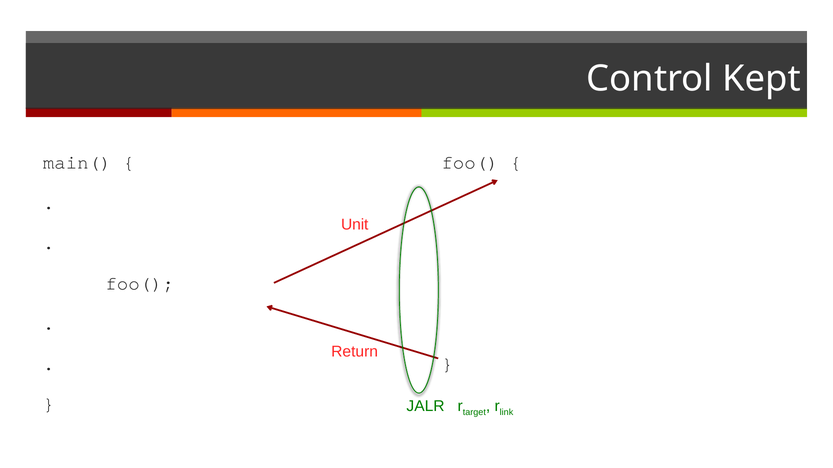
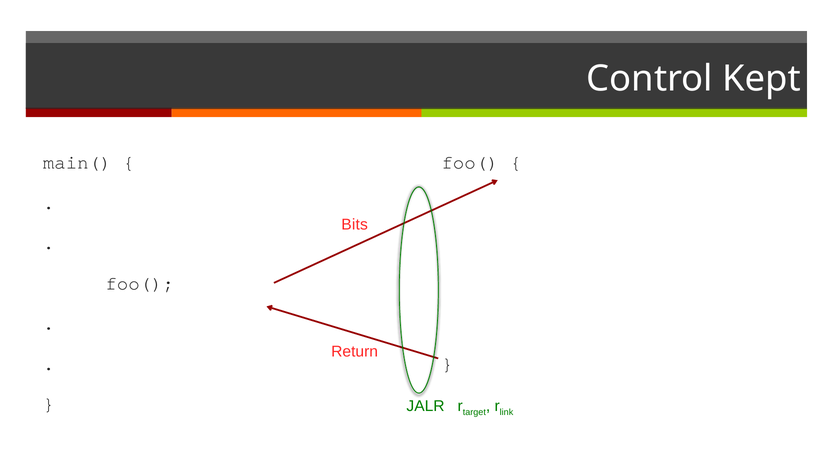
Unit: Unit -> Bits (355, 225)
